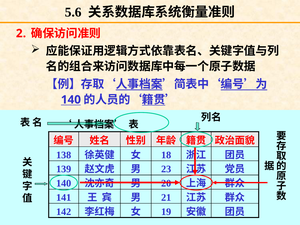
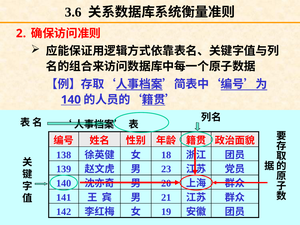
5.6: 5.6 -> 3.6 (73, 12)
